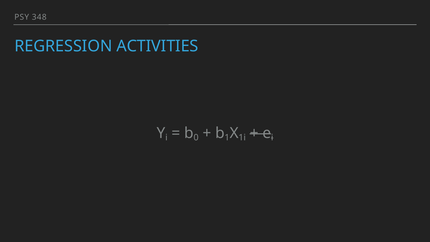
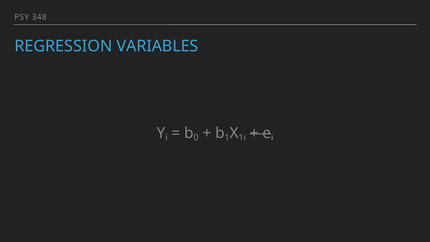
ACTIVITIES: ACTIVITIES -> VARIABLES (158, 46)
